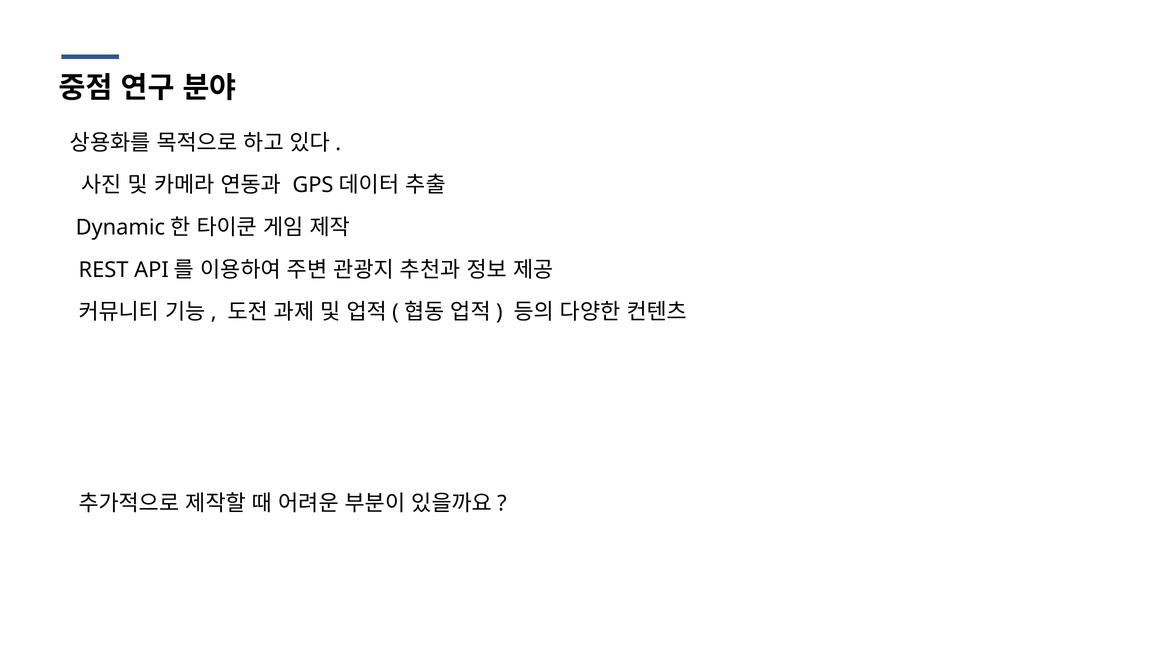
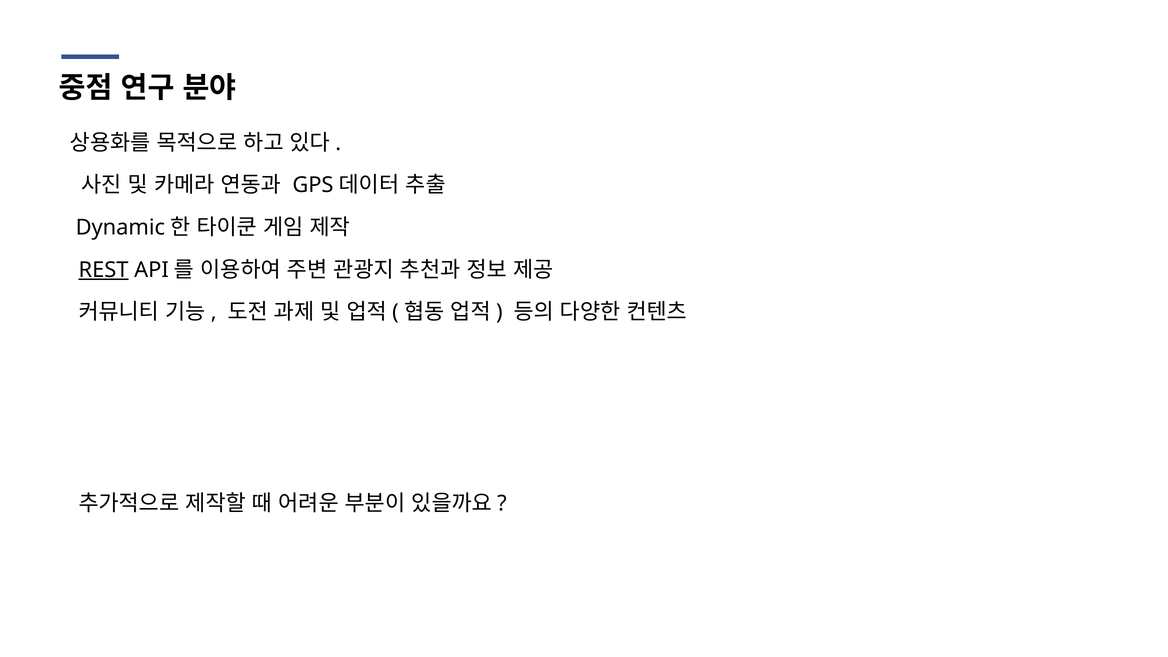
REST underline: none -> present (104, 270)
